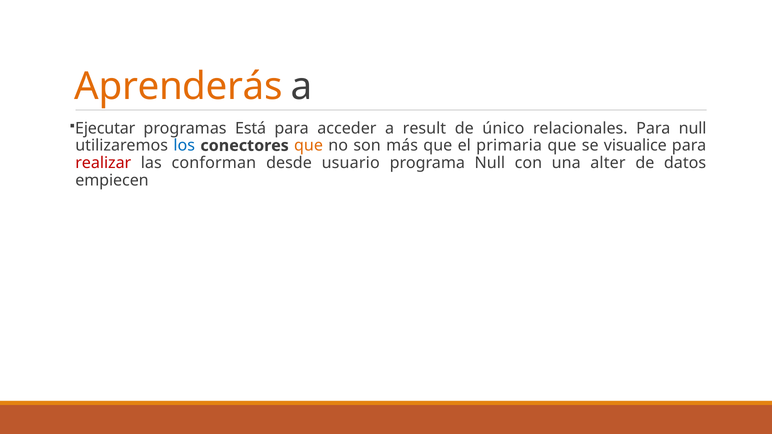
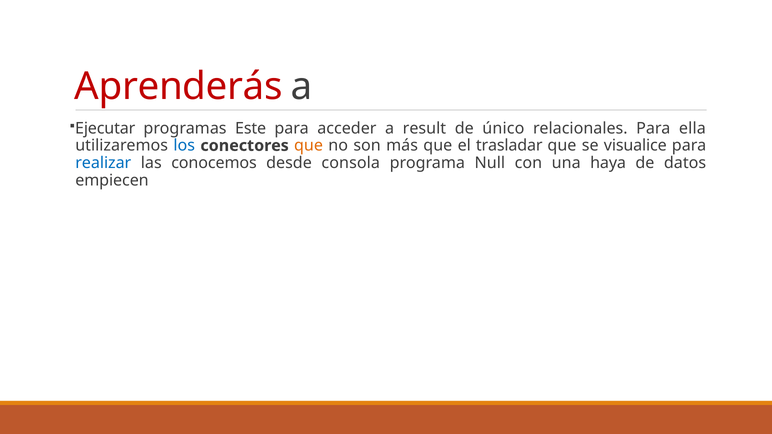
Aprenderás colour: orange -> red (178, 87)
Está: Está -> Este (251, 128)
Para null: null -> ella (692, 128)
primaria: primaria -> trasladar (509, 146)
realizar colour: red -> blue (103, 163)
conforman: conforman -> conocemos (214, 163)
usuario: usuario -> consola (351, 163)
alter: alter -> haya (608, 163)
